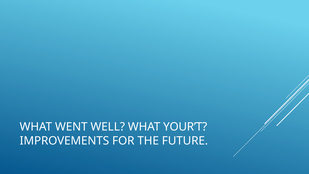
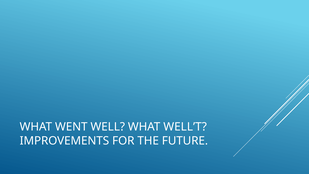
YOUR’T: YOUR’T -> WELL’T (185, 127)
